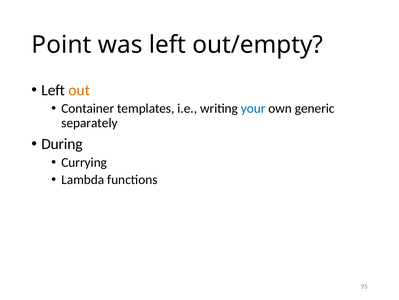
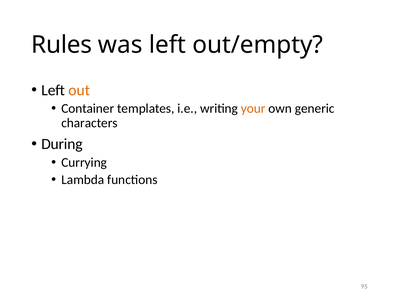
Point: Point -> Rules (62, 45)
your colour: blue -> orange (253, 108)
separately: separately -> characters (89, 123)
